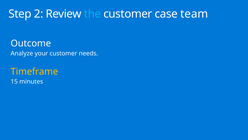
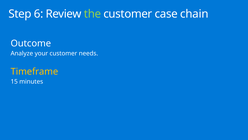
2: 2 -> 6 (39, 14)
the colour: light blue -> light green (92, 14)
team: team -> chain (194, 14)
